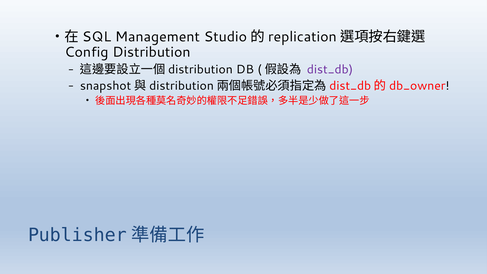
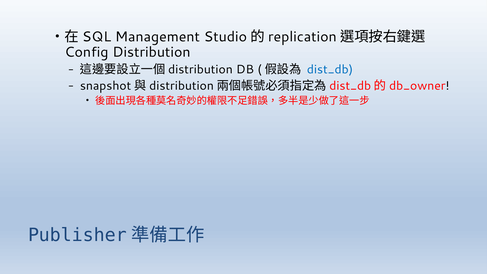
dist_db colour: purple -> blue (330, 69)
